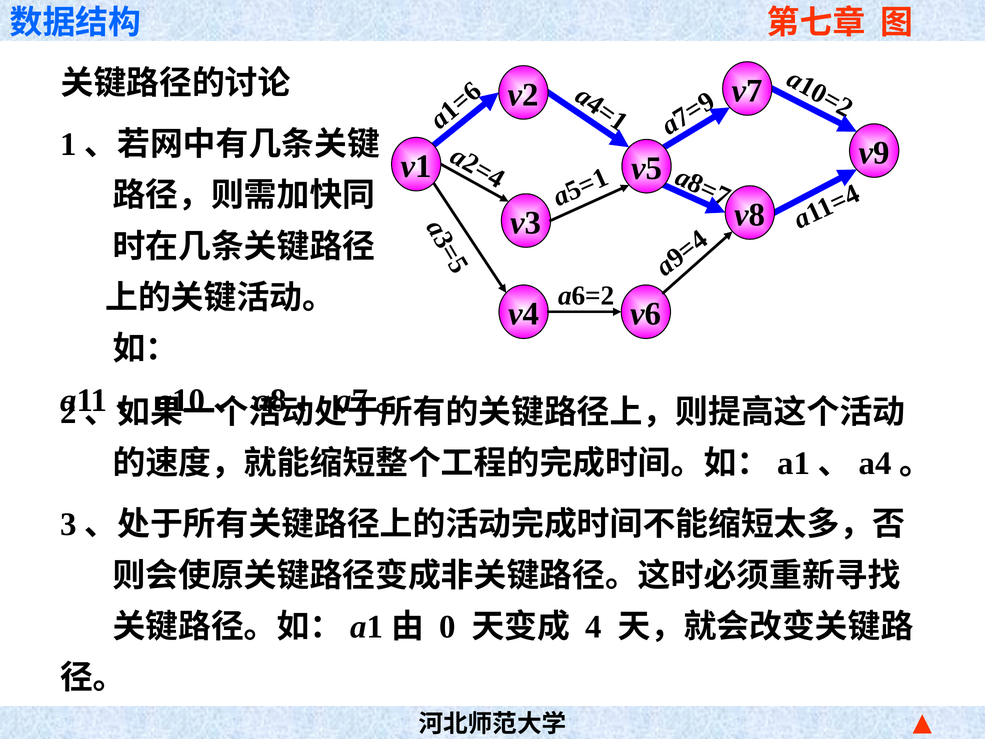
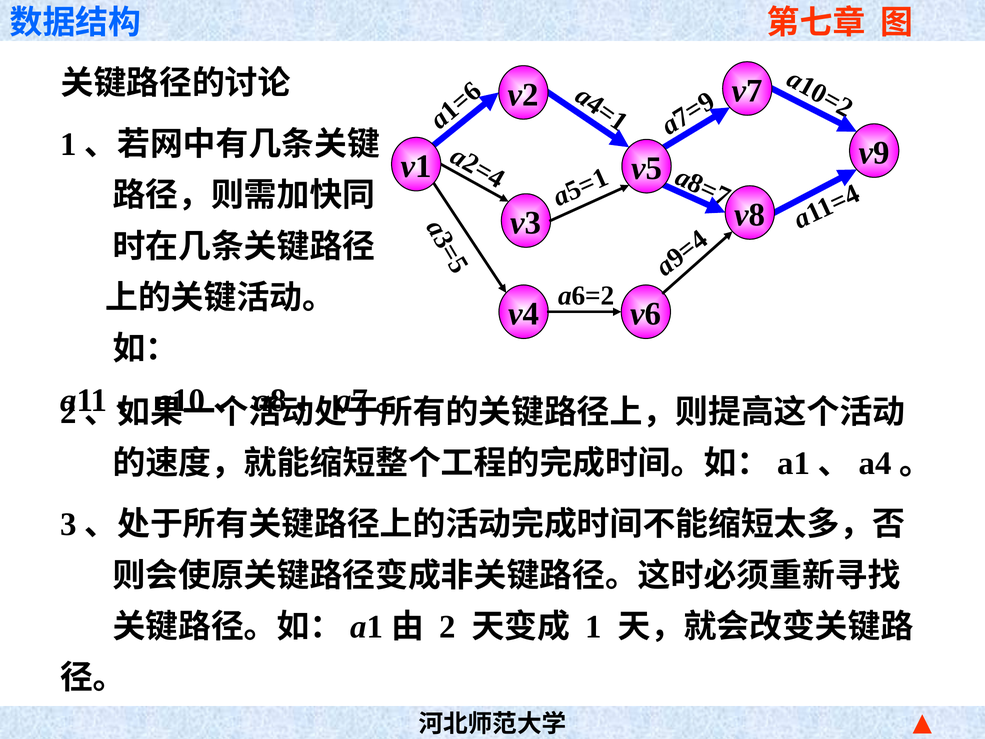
0: 0 -> 2 (447, 627)
4: 4 -> 1 (594, 627)
